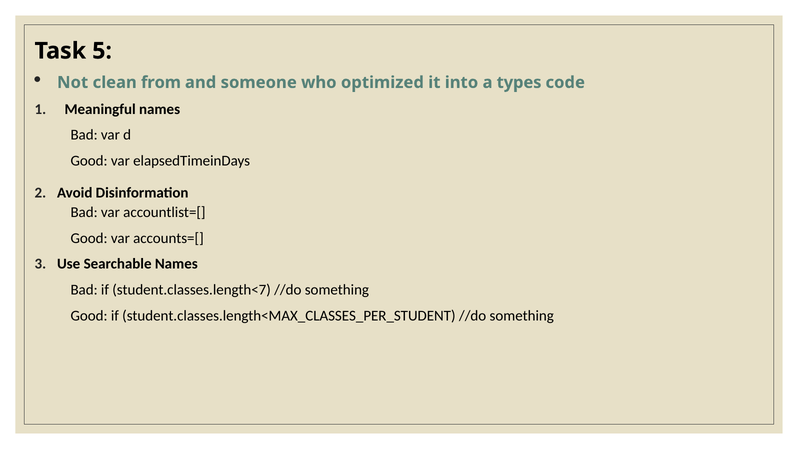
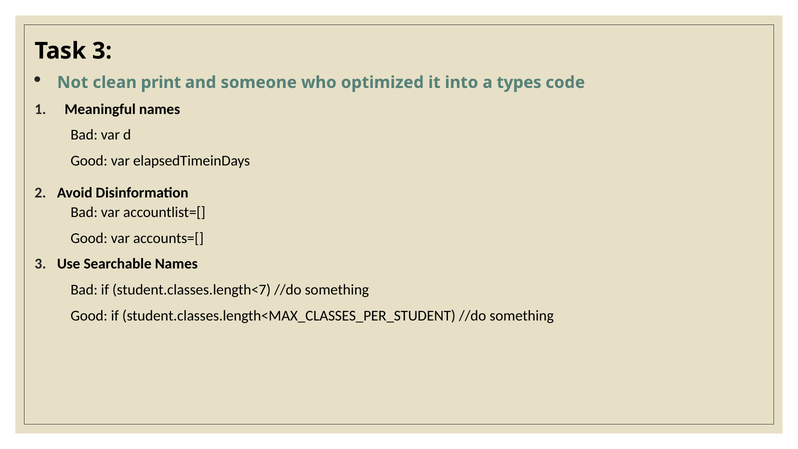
Task 5: 5 -> 3 (102, 51)
from: from -> print (161, 82)
